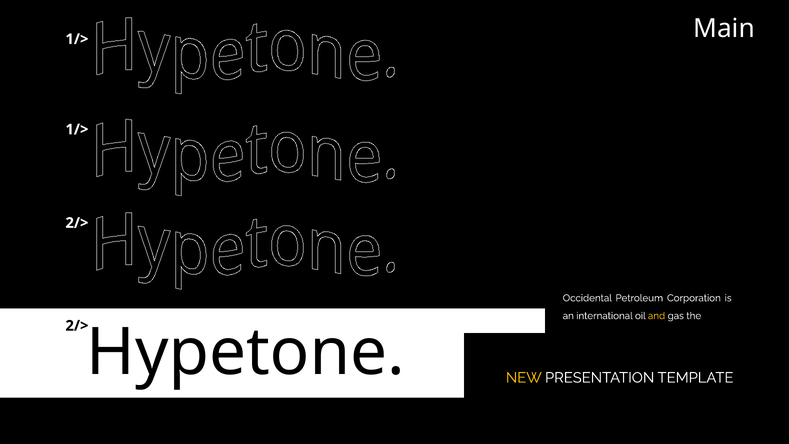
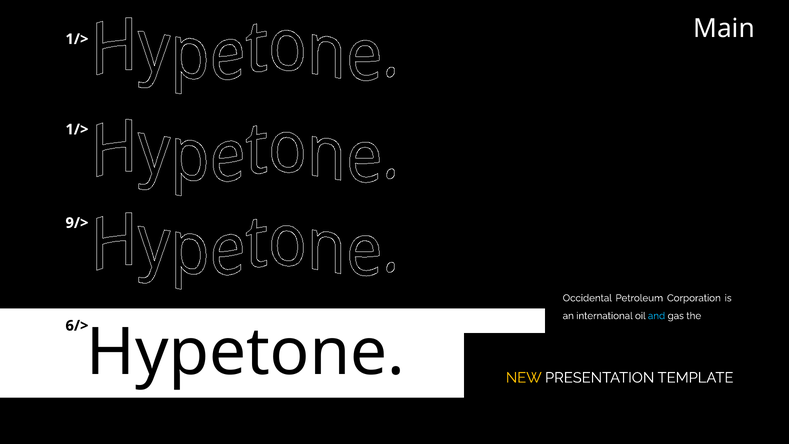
2/>: 2/> -> 9/> (77, 223)
and colour: yellow -> light blue (657, 316)
2/>: 2/> -> 6/> (77, 326)
